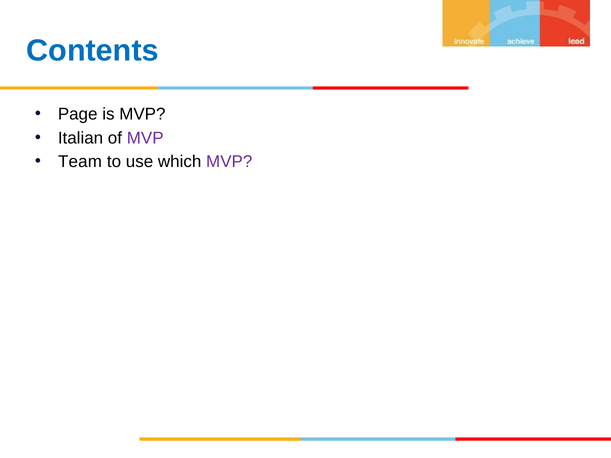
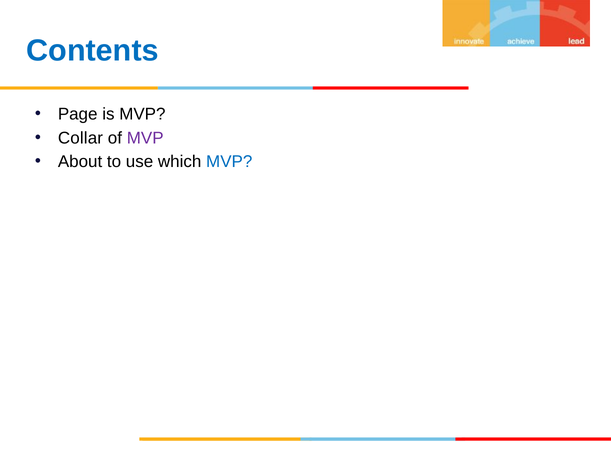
Italian: Italian -> Collar (80, 138)
Team: Team -> About (80, 162)
MVP colour: purple -> blue (229, 162)
